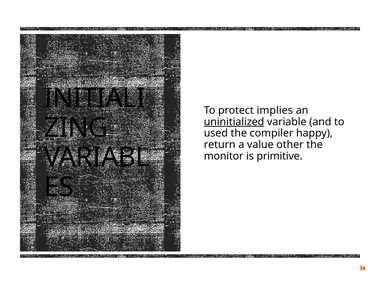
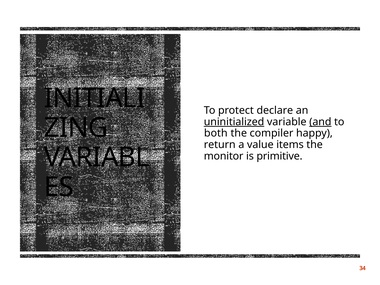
implies: implies -> declare (275, 110)
and underline: none -> present (320, 122)
used: used -> both (216, 133)
other: other -> items (290, 145)
